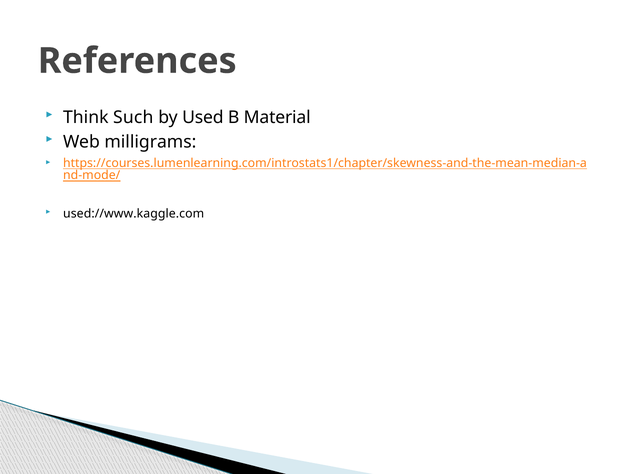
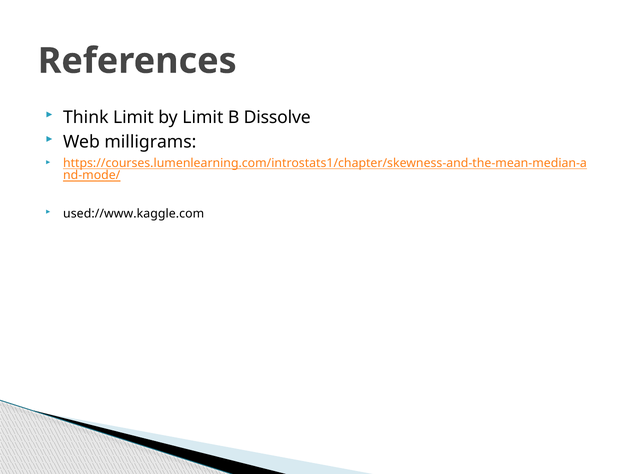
Think Such: Such -> Limit (133, 117)
by Used: Used -> Limit (203, 117)
Material: Material -> Dissolve (277, 117)
